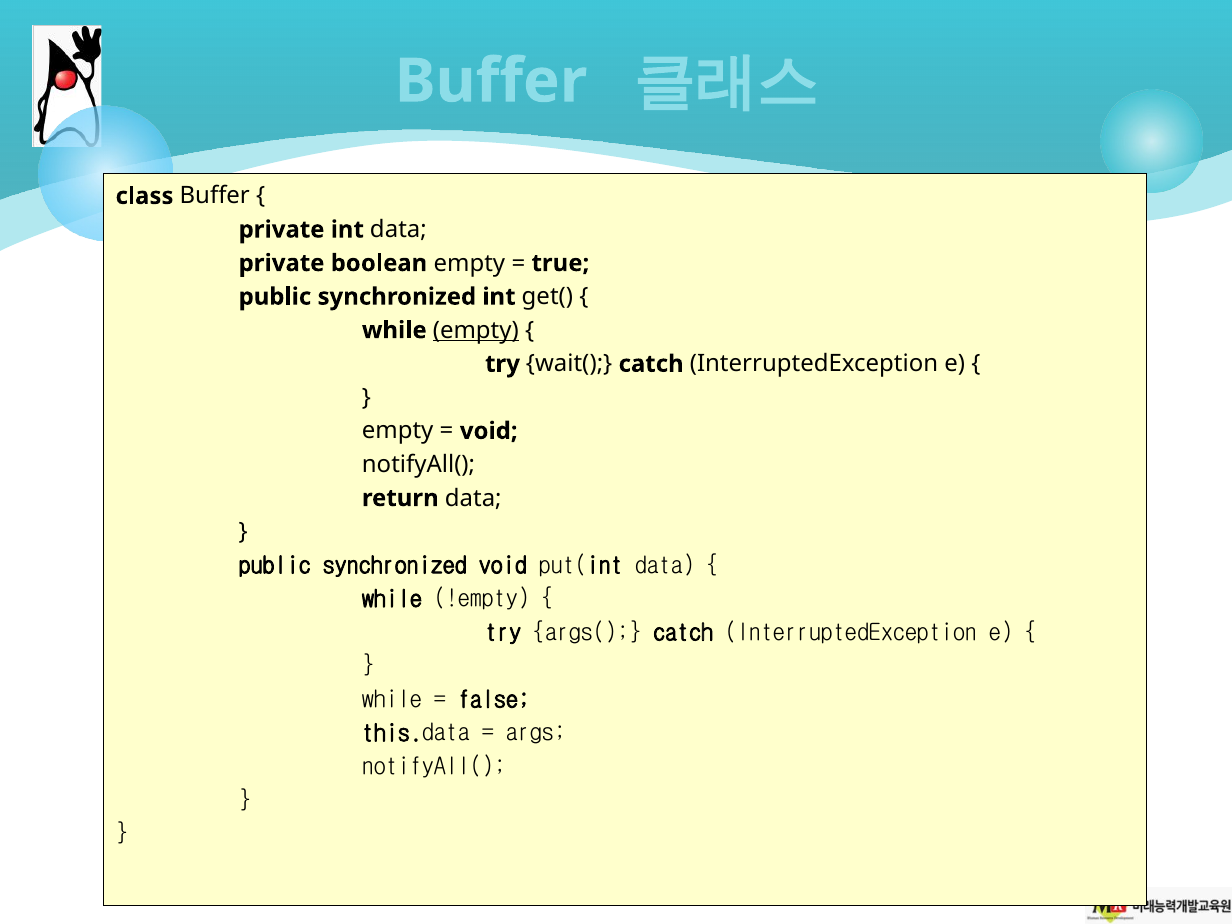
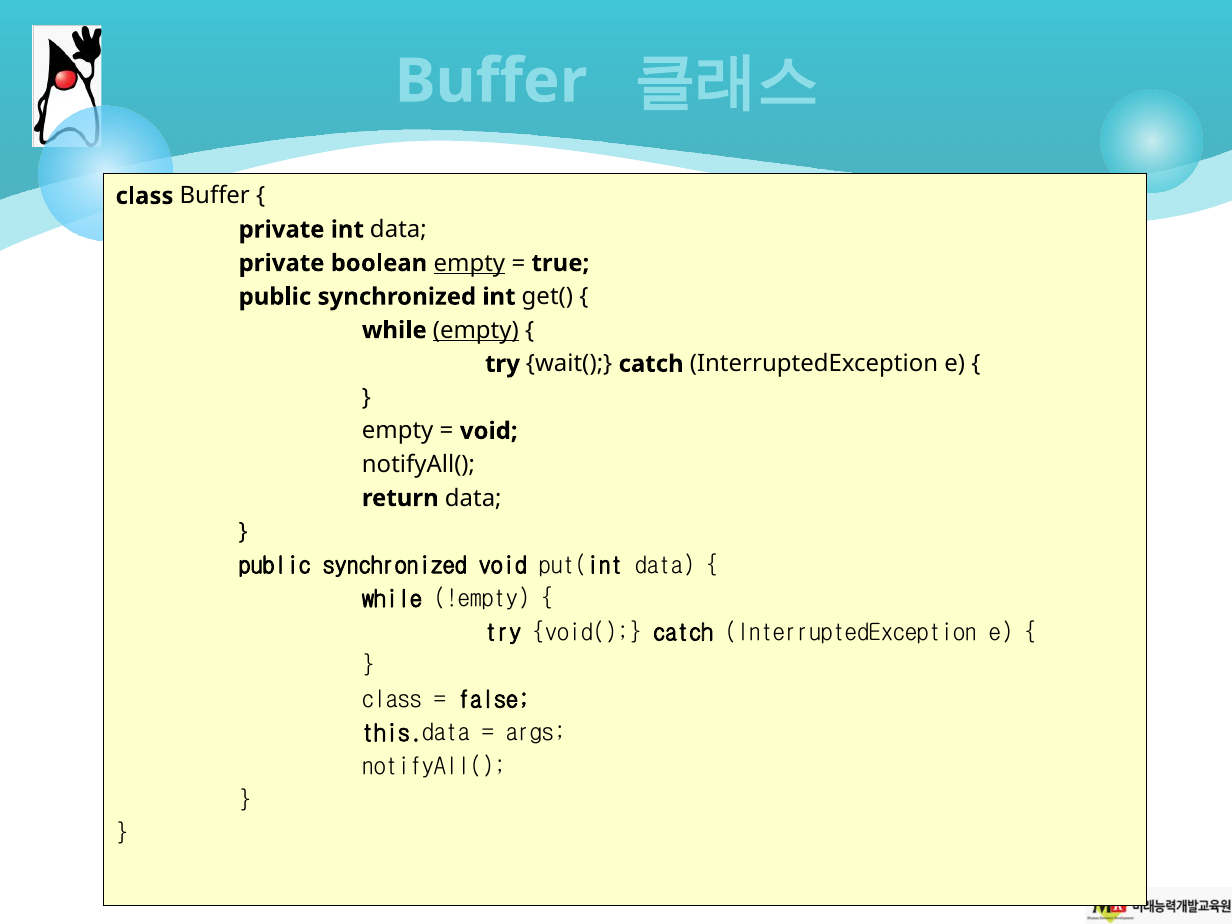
empty underline: none -> present (469, 263)
args(: args( -> void( (587, 632)
while: while -> class (392, 700)
